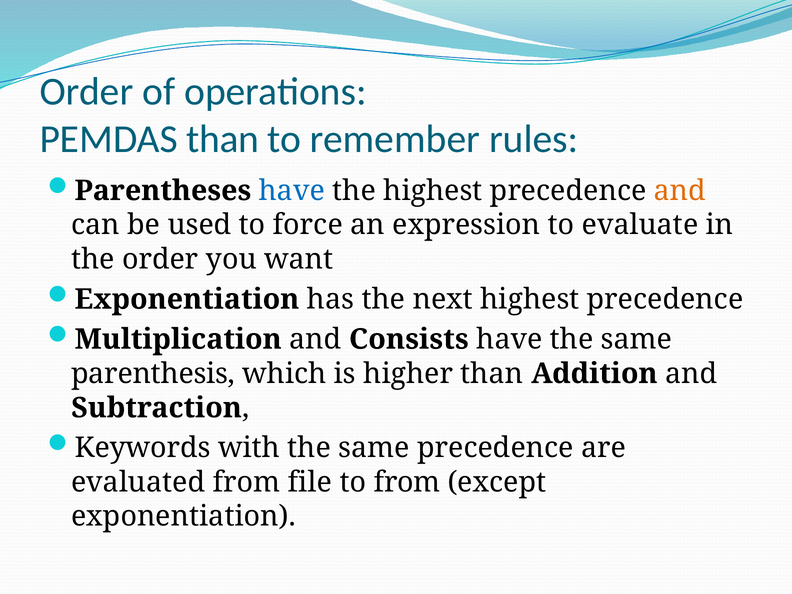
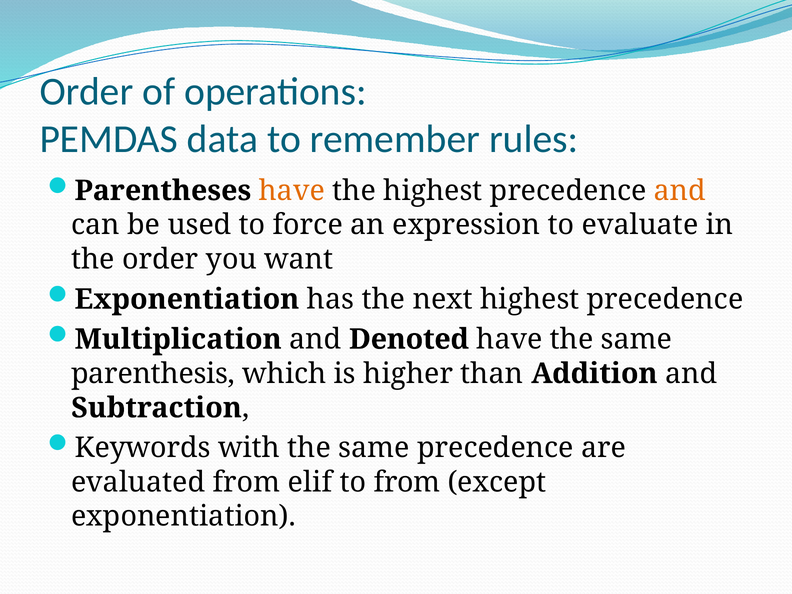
PEMDAS than: than -> data (223, 139)
have colour: blue -> orange (292, 191)
Consists: Consists -> Denoted (409, 339)
file: file -> elif (310, 482)
